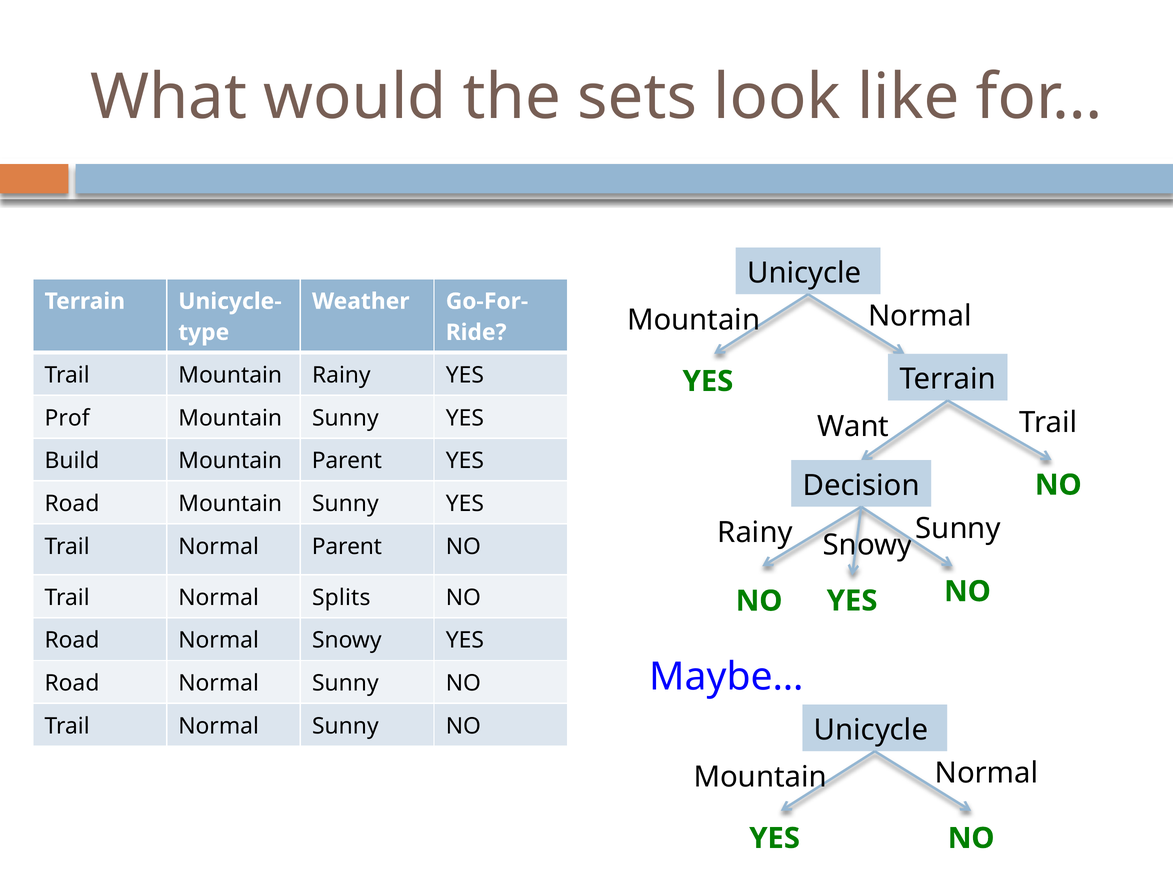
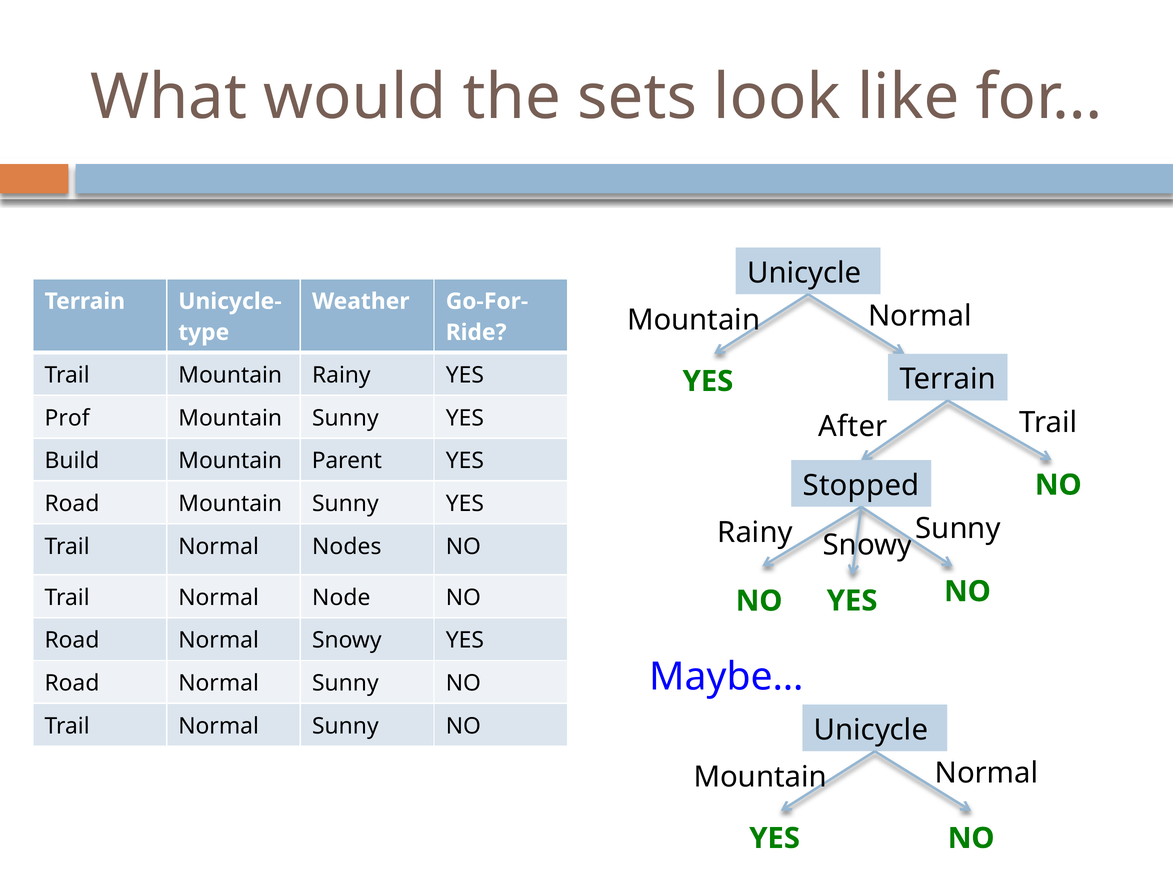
Want: Want -> After (853, 427)
Decision: Decision -> Stopped (861, 486)
Normal Parent: Parent -> Nodes (347, 547)
Splits: Splits -> Node (341, 598)
